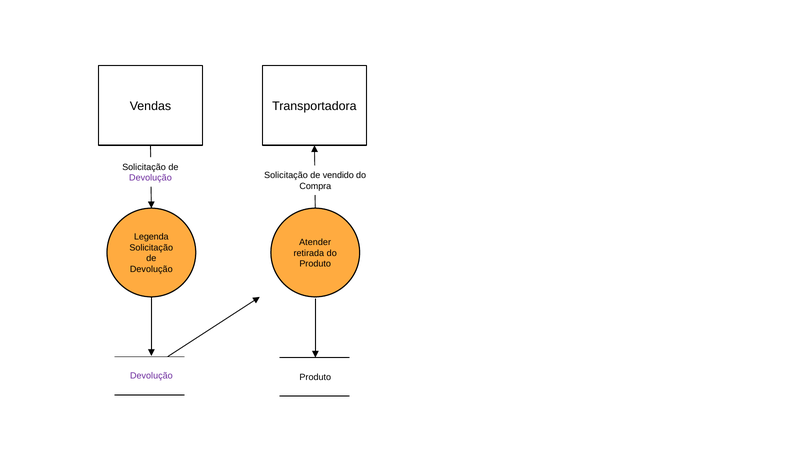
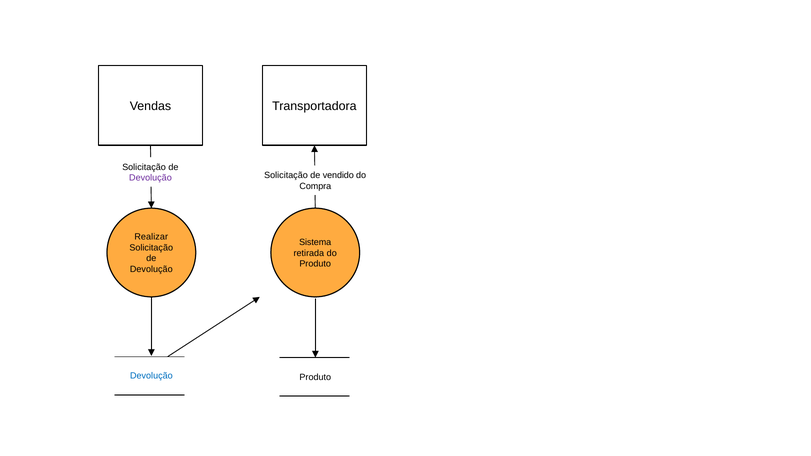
Legenda: Legenda -> Realizar (151, 237)
Atender: Atender -> Sistema (315, 242)
Devolução colour: purple -> blue (151, 376)
